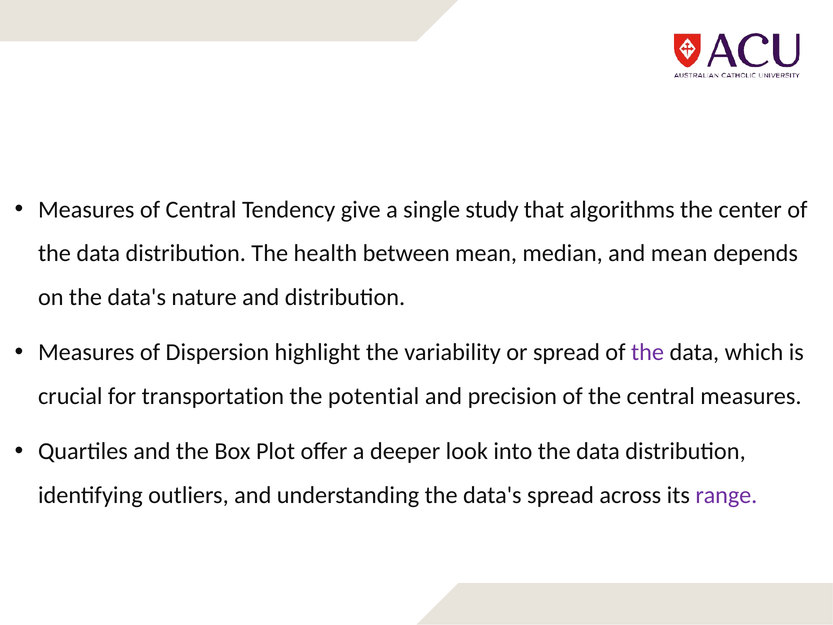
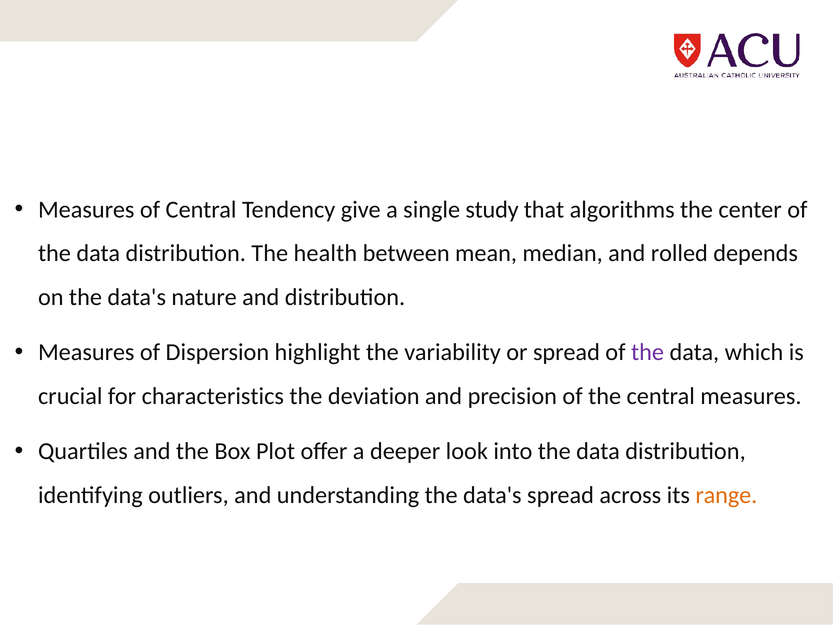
and mean: mean -> rolled (679, 253)
transportation: transportation -> characteristics (213, 396)
potential: potential -> deviation (374, 396)
range colour: purple -> orange (726, 495)
